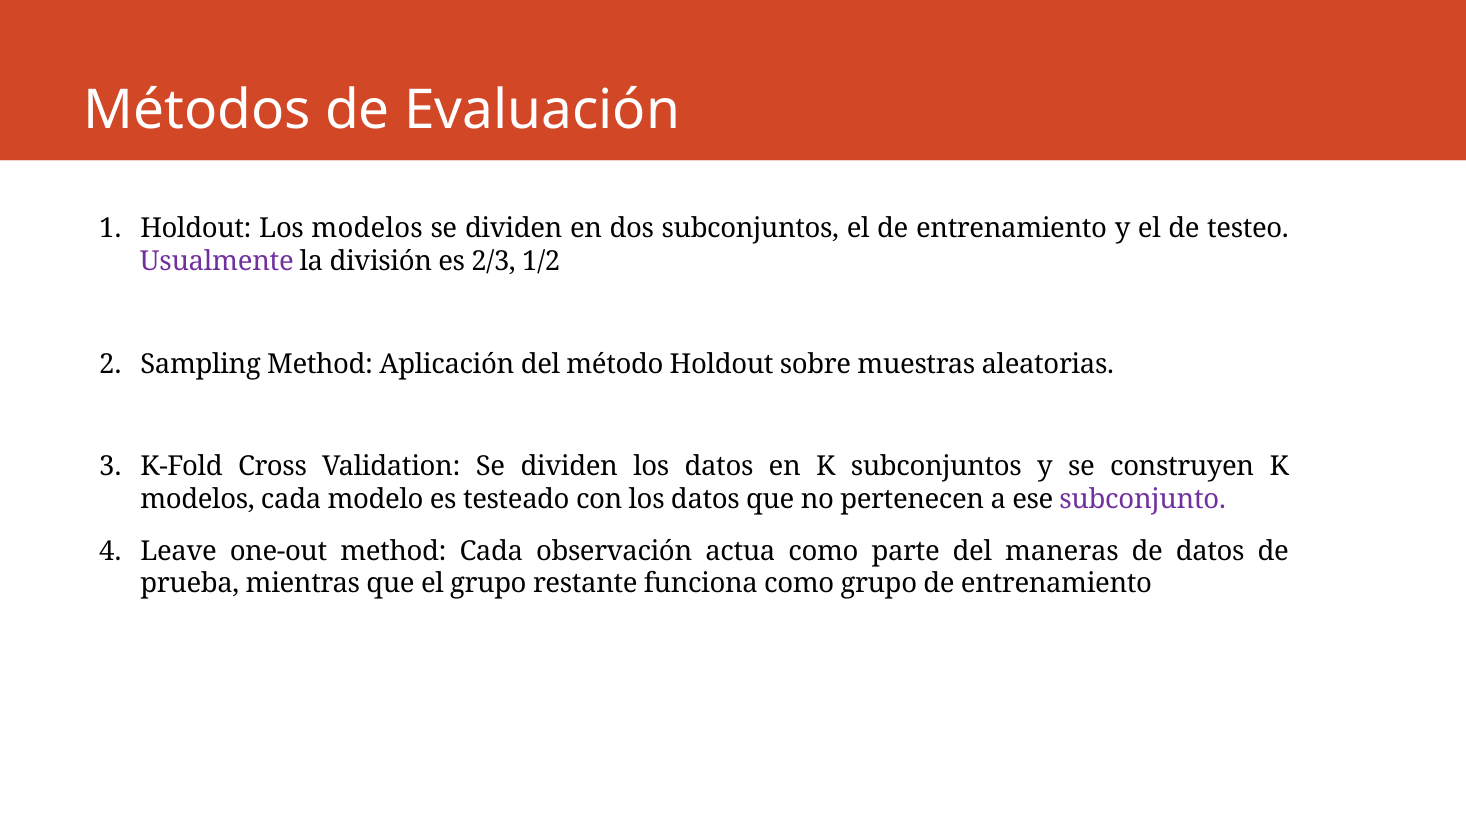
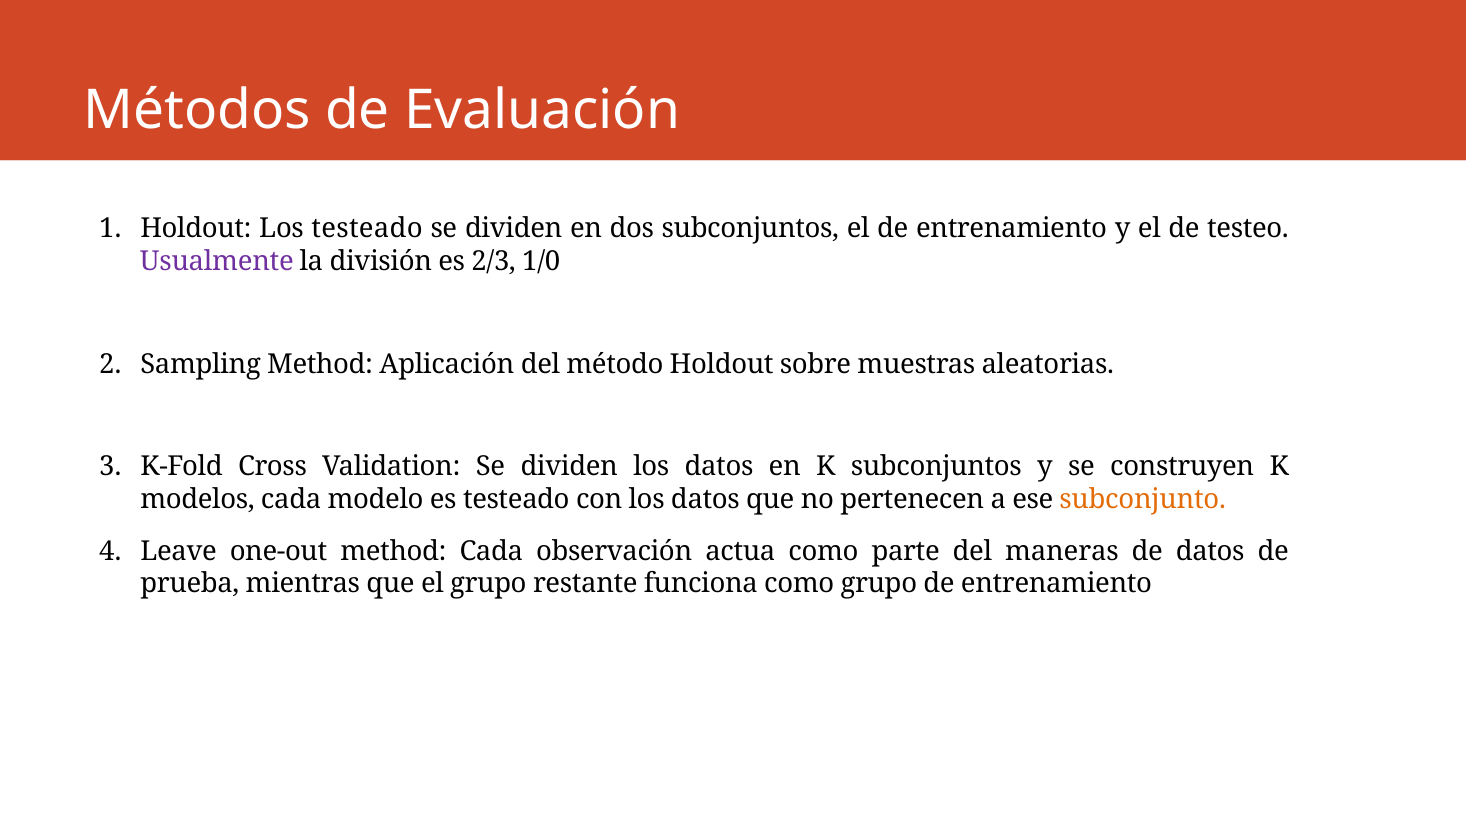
Los modelos: modelos -> testeado (367, 229)
1/2: 1/2 -> 1/0 (541, 262)
subconjunto colour: purple -> orange (1143, 500)
